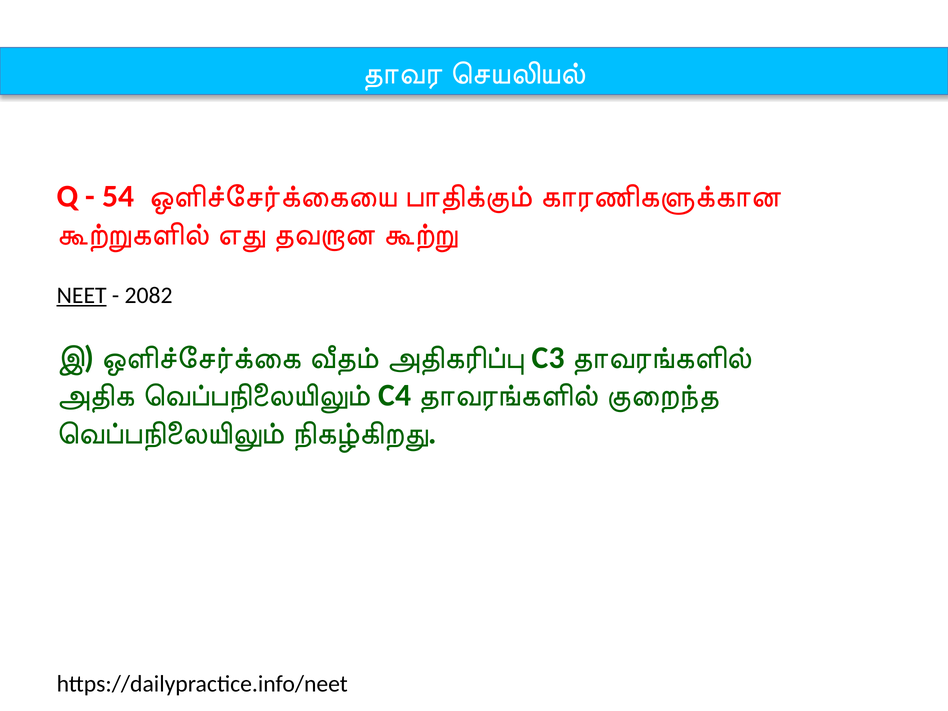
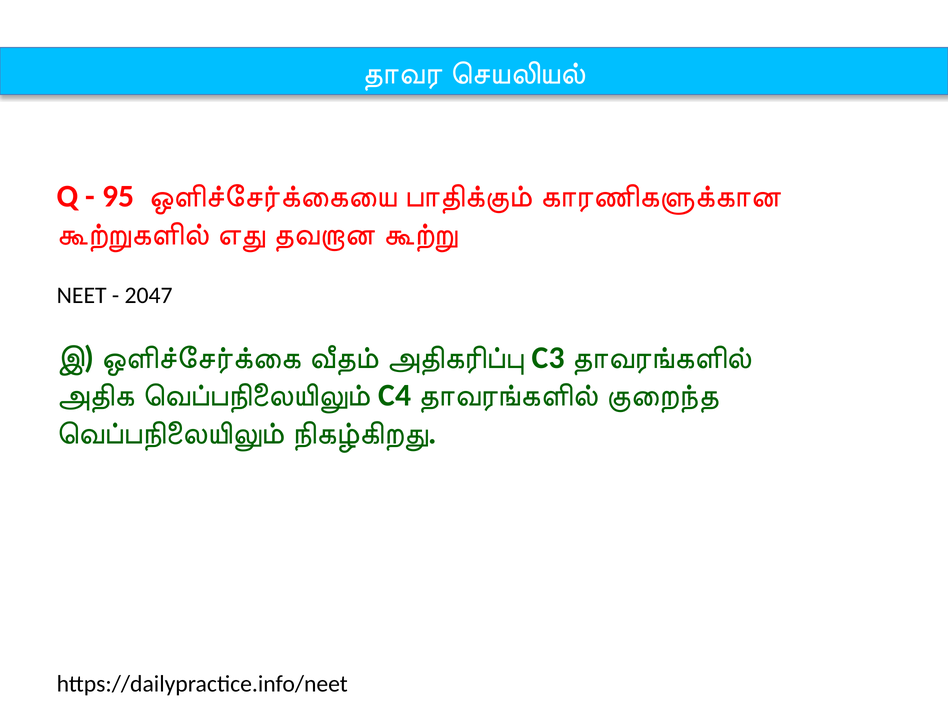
54: 54 -> 95 (118, 196)
NEET underline: present -> none (82, 295)
2082: 2082 -> 2047 (149, 295)
